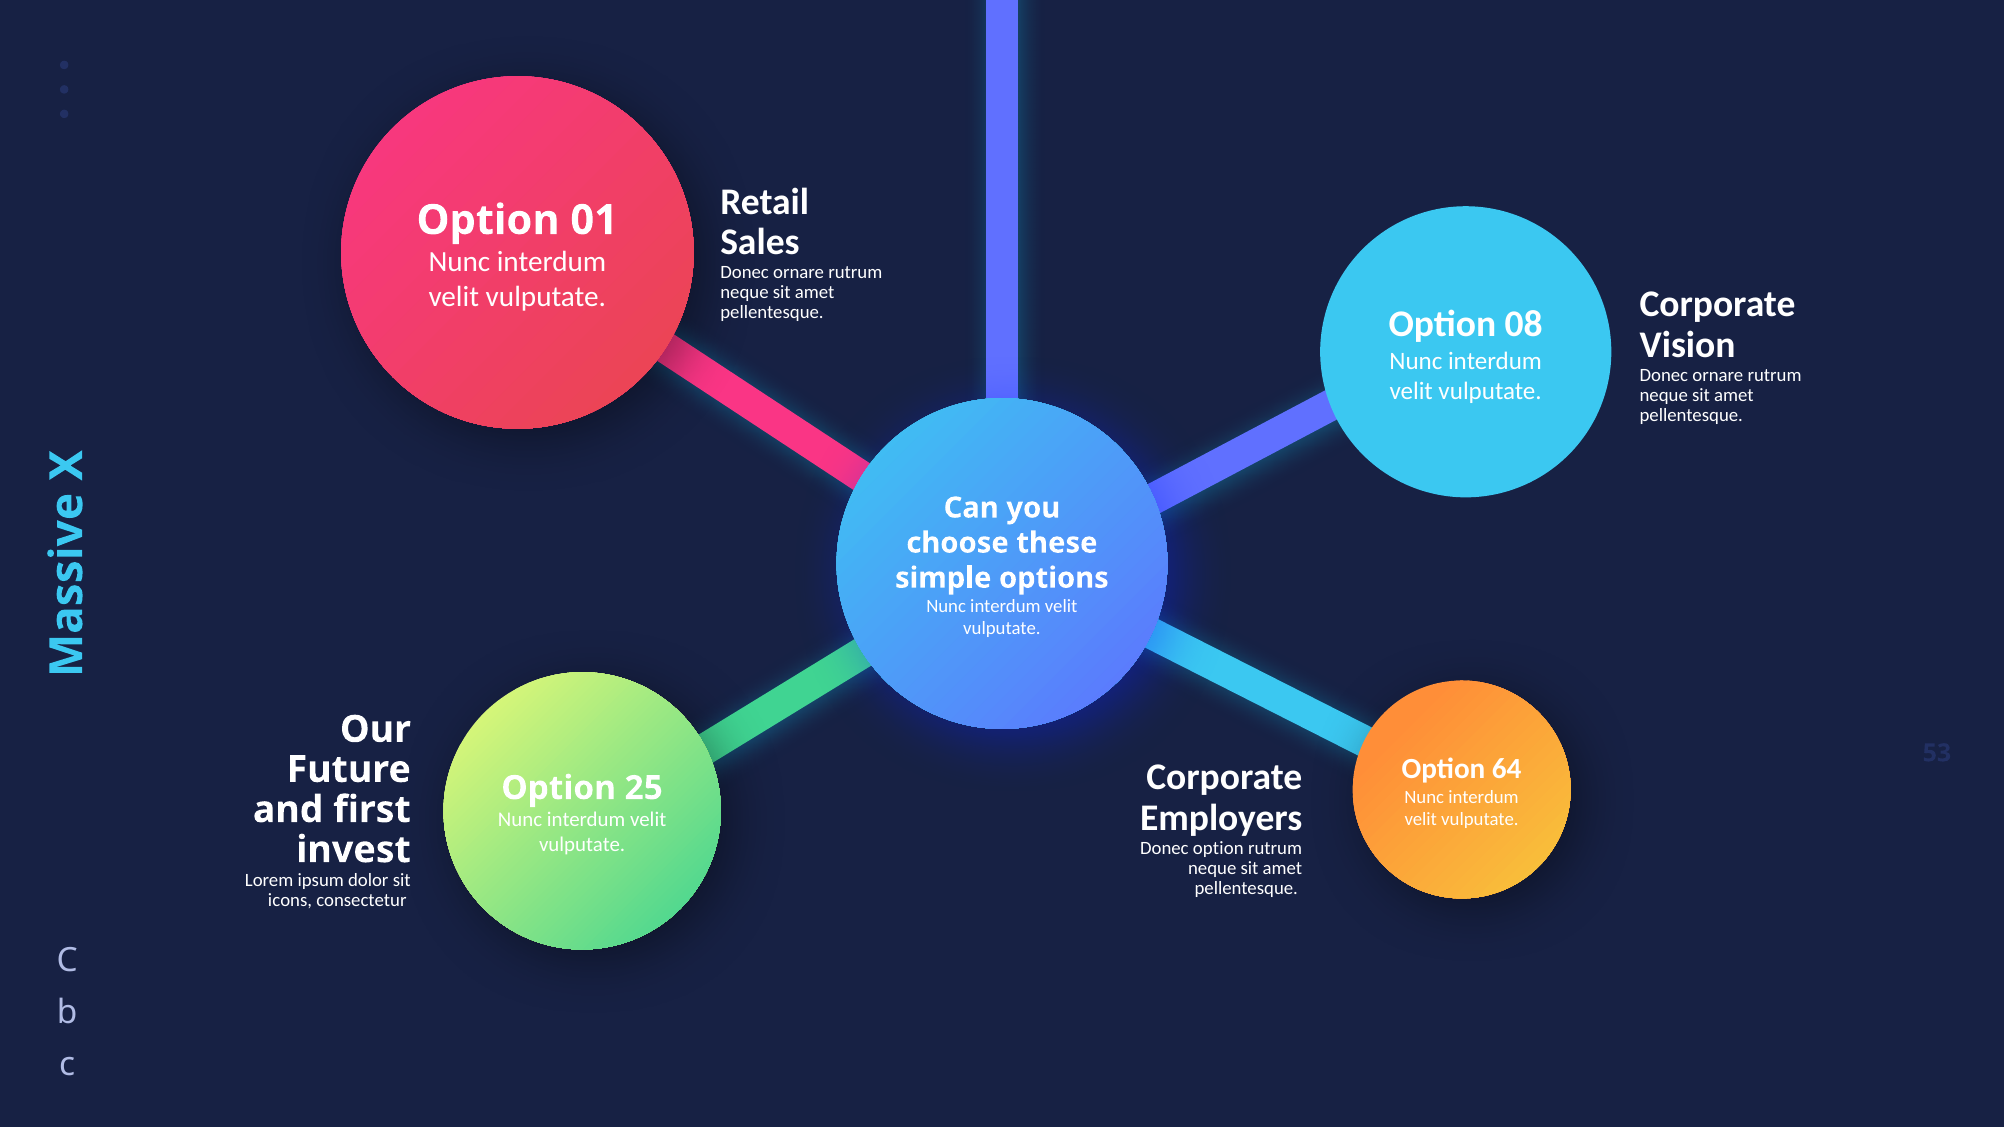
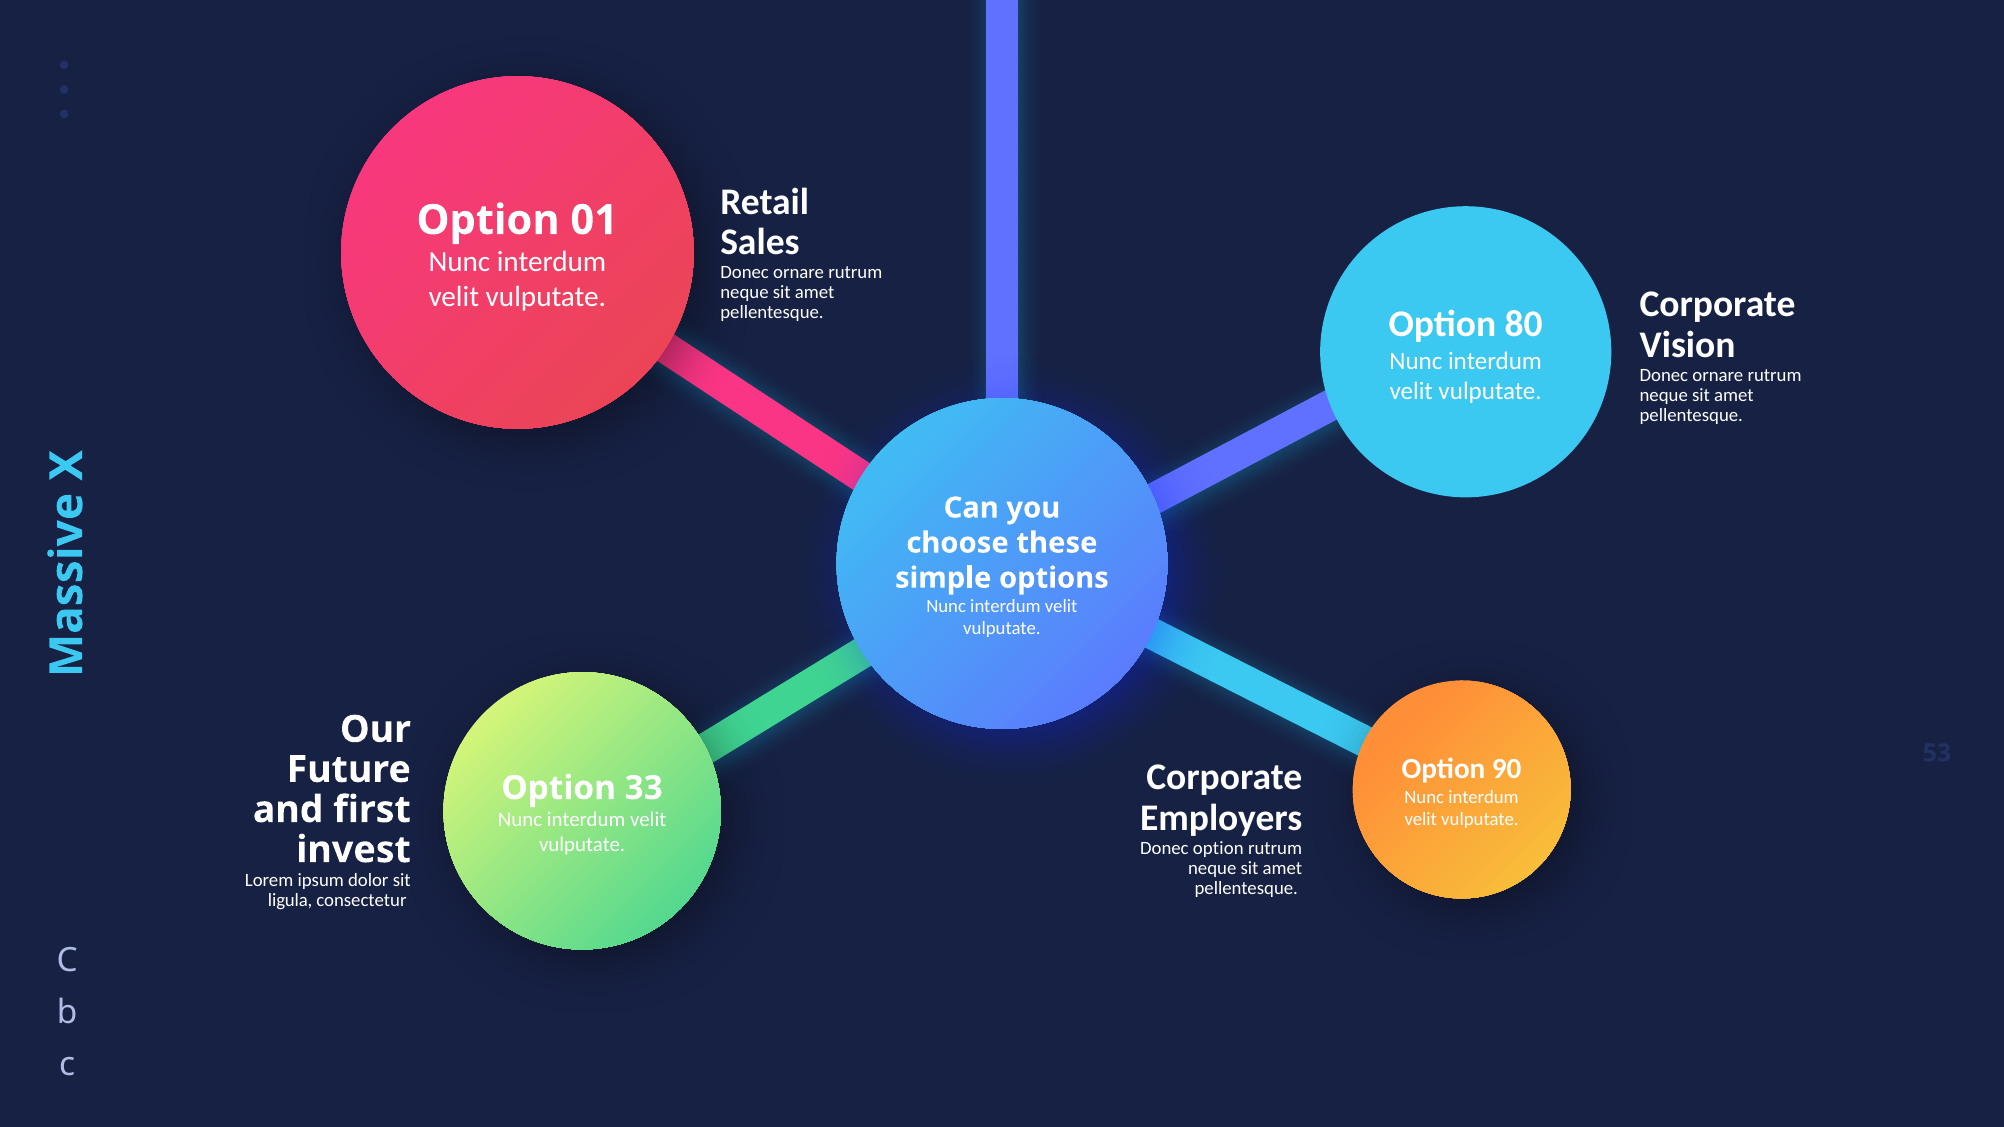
08: 08 -> 80 (1524, 324)
64: 64 -> 90 (1507, 769)
25: 25 -> 33 (644, 788)
icons: icons -> ligula (290, 900)
